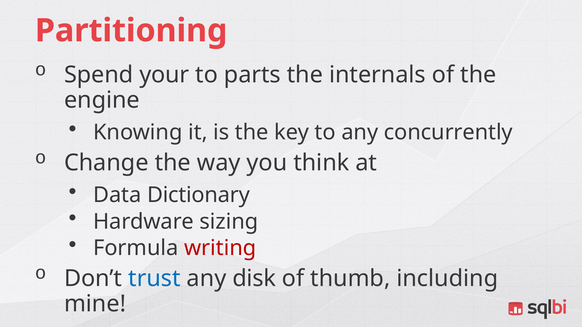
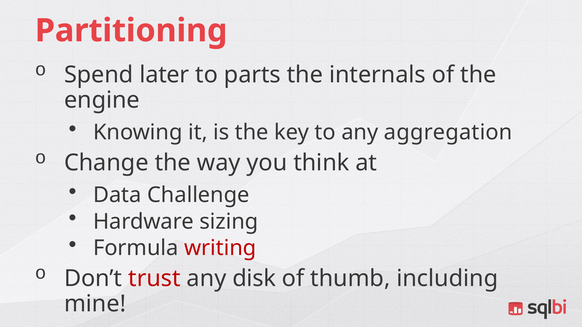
your: your -> later (164, 75)
concurrently: concurrently -> aggregation (448, 133)
Dictionary: Dictionary -> Challenge (198, 195)
trust colour: blue -> red (154, 279)
